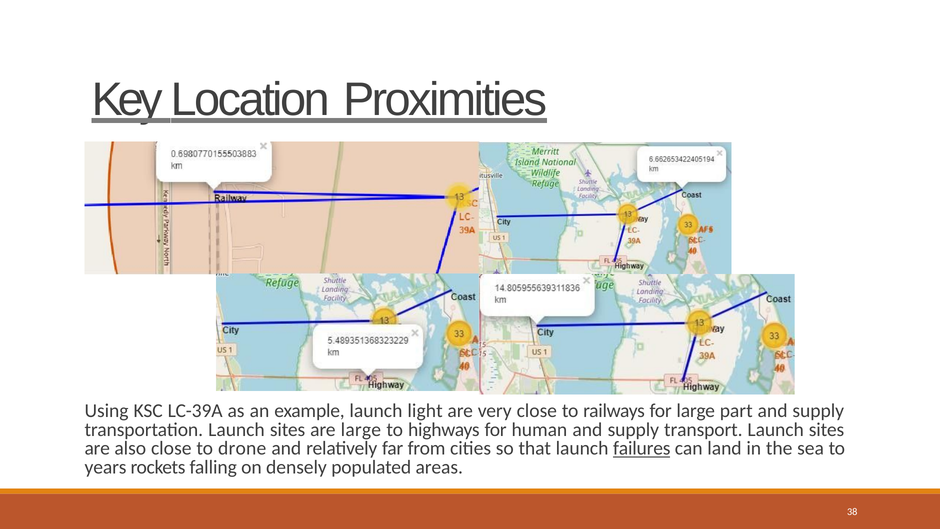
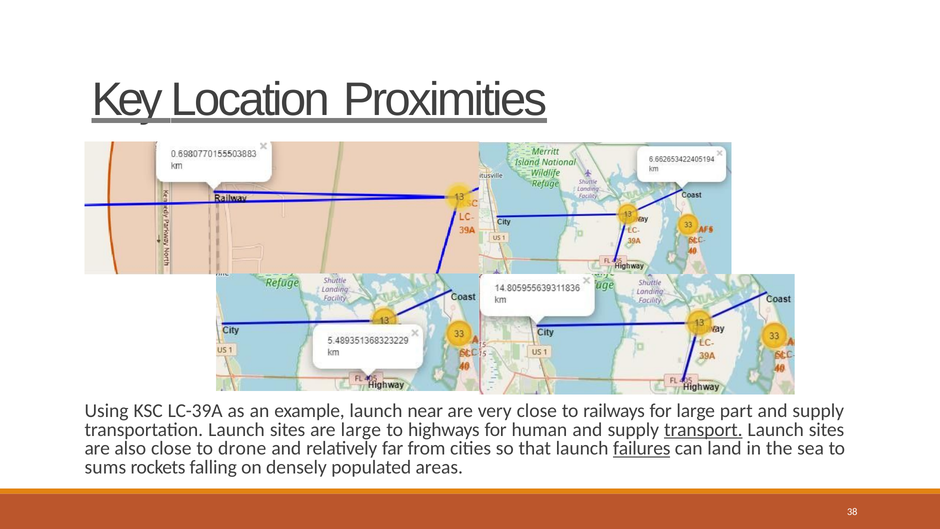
light: light -> near (425, 411)
transport underline: none -> present (703, 429)
years: years -> sums (105, 467)
